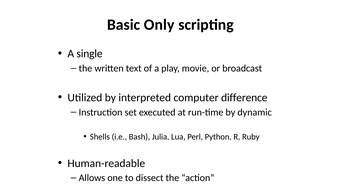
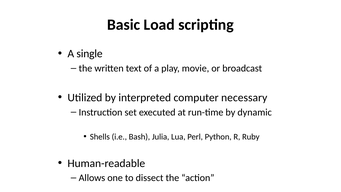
Only: Only -> Load (159, 25)
difference: difference -> necessary (244, 97)
